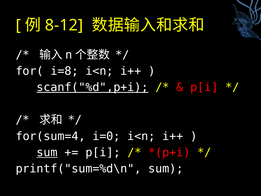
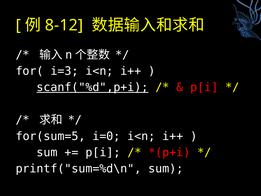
i=8: i=8 -> i=3 (64, 71)
for(sum=4: for(sum=4 -> for(sum=5 (51, 136)
sum underline: present -> none (47, 152)
